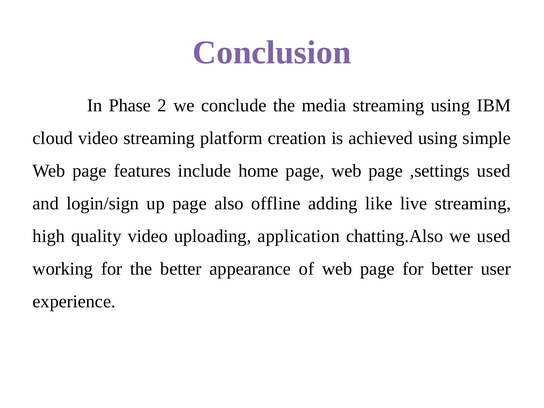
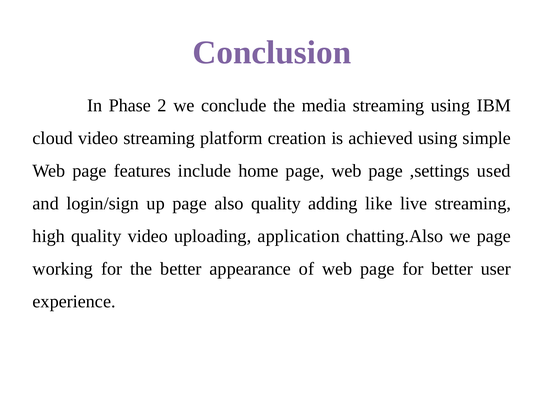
also offline: offline -> quality (276, 203)
we used: used -> page (494, 236)
